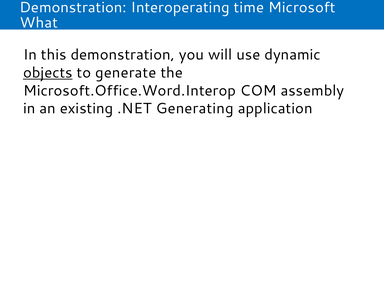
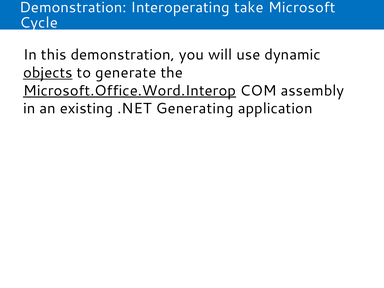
time: time -> take (249, 8)
What: What -> Cycle (39, 23)
Microsoft.Office.Word.Interop underline: none -> present (129, 91)
